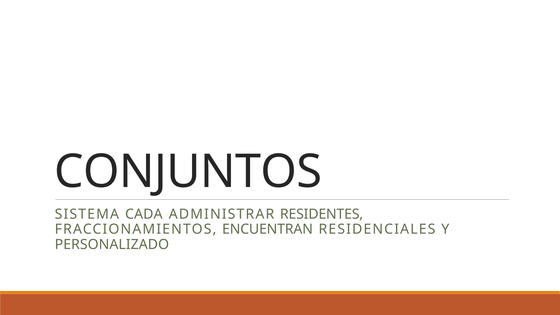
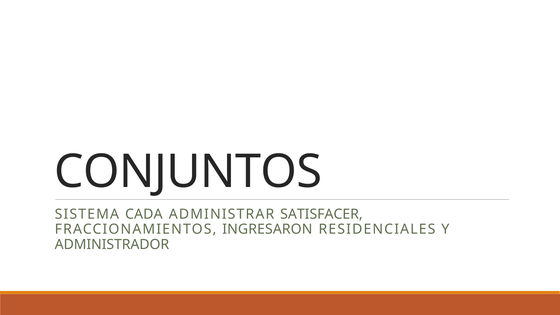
RESIDENTES: RESIDENTES -> SATISFACER (321, 214)
ENCUENTRAN: ENCUENTRAN -> INGRESARON (267, 229)
PERSONALIZADO: PERSONALIZADO -> ADMINISTRADOR (112, 244)
